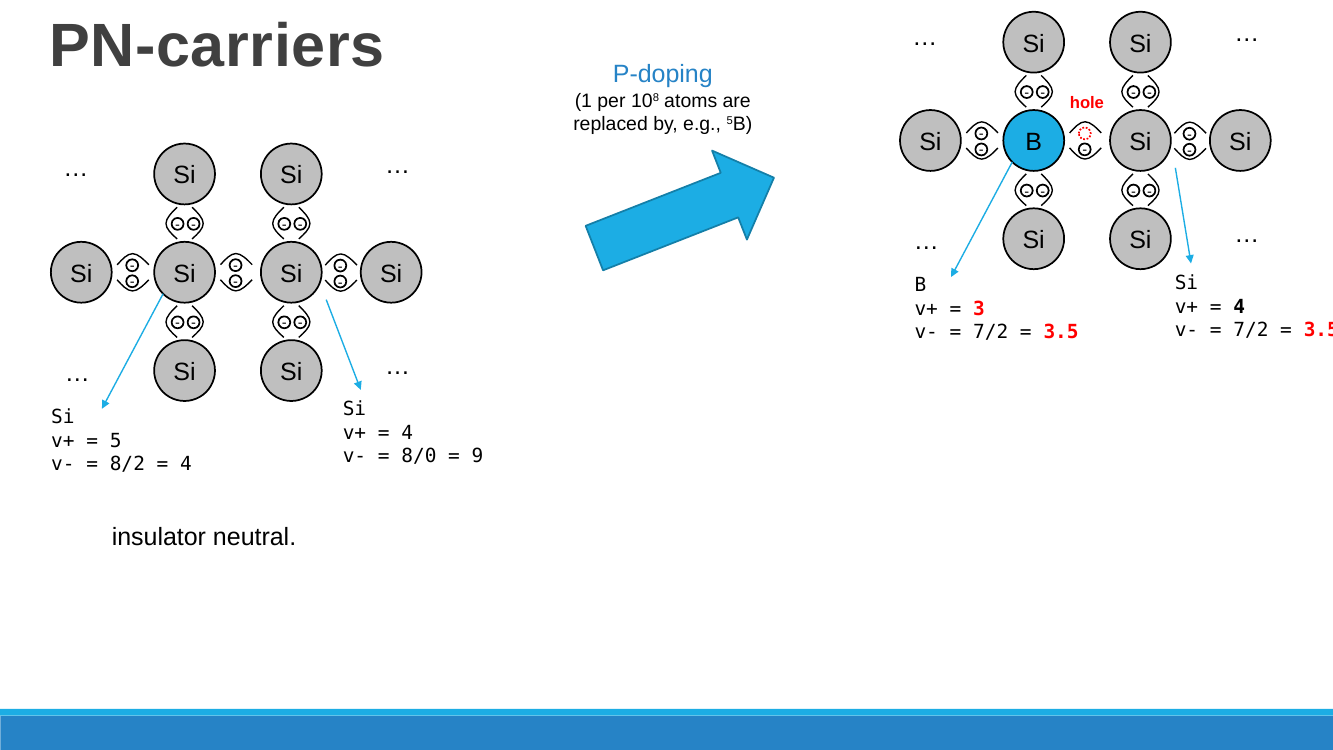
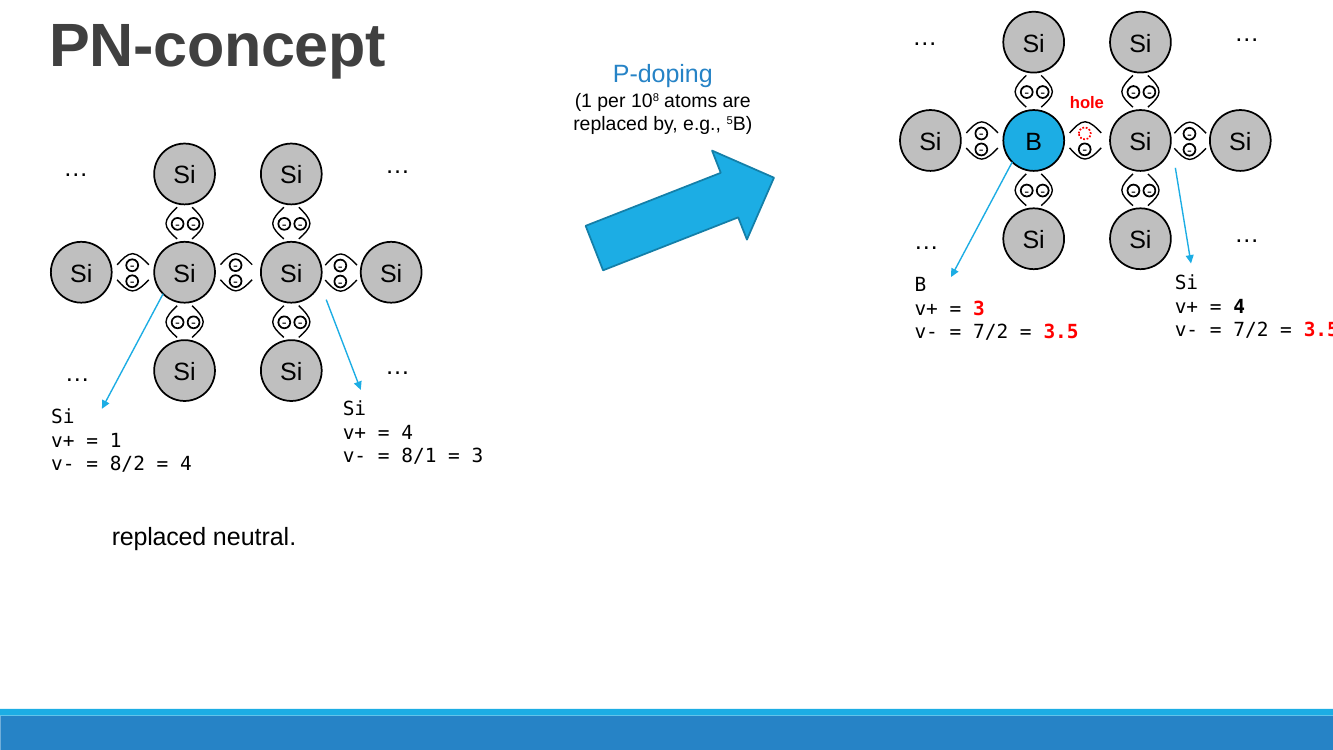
PN-carriers: PN-carriers -> PN-concept (217, 46)
5: 5 -> 1 (116, 441)
8/0: 8/0 -> 8/1 (419, 456)
9: 9 -> 3 (477, 456)
insulator: insulator -> replaced (159, 537)
